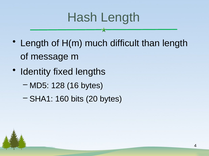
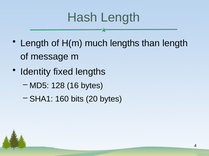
much difficult: difficult -> lengths (125, 43)
